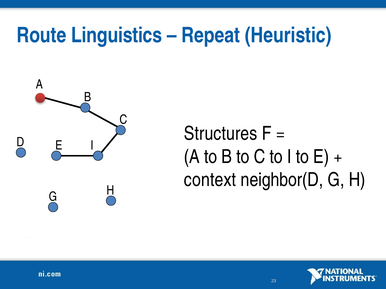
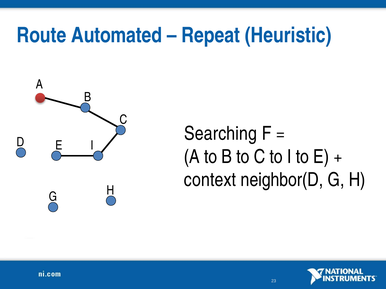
Linguistics: Linguistics -> Automated (117, 35)
Structures: Structures -> Searching (221, 134)
